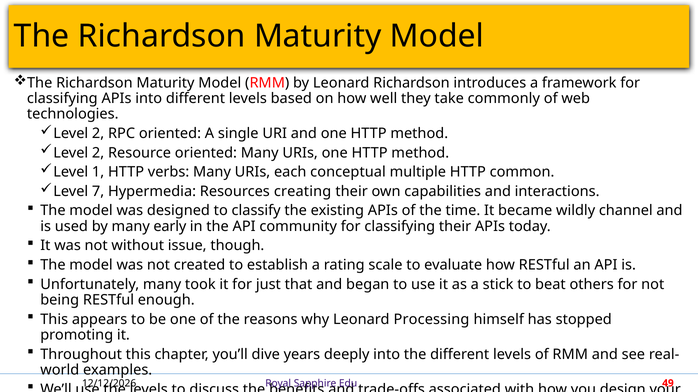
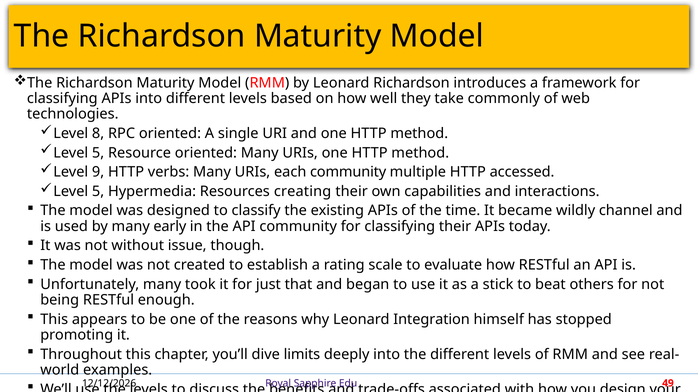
2: 2 -> 8 (98, 134)
2: 2 -> 5 (98, 153)
1: 1 -> 9 (98, 172)
each conceptual: conceptual -> community (348, 172)
common: common -> accessed (522, 172)
7: 7 -> 5 (98, 192)
Processing: Processing -> Integration (432, 320)
years: years -> limits (302, 355)
